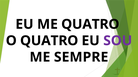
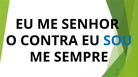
ME QUATRO: QUATRO -> SENHOR (90, 24)
O QUATRO: QUATRO -> CONTRA (49, 41)
SOU colour: purple -> blue (118, 41)
